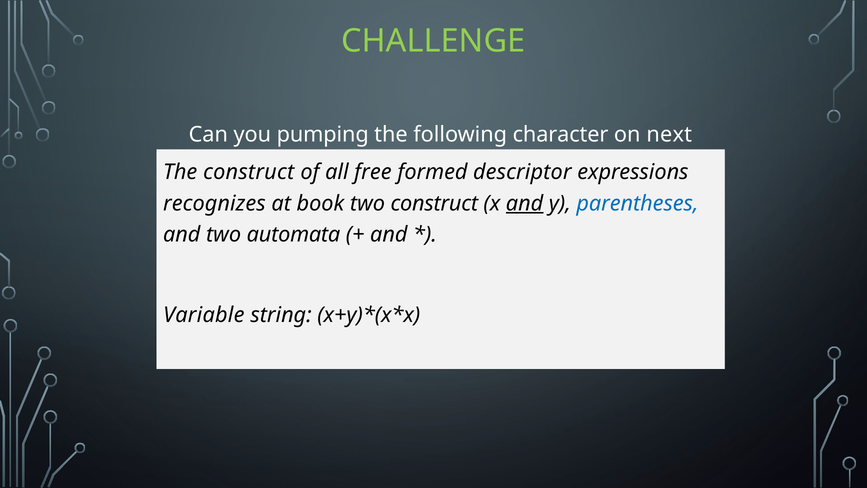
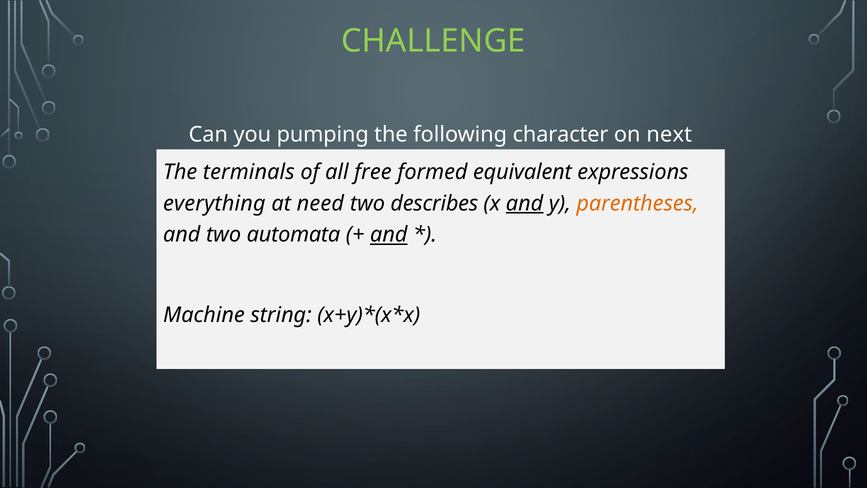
The construct: construct -> terminals (249, 172)
descriptor: descriptor -> equivalent (522, 172)
recognizes: recognizes -> everything (214, 203)
book: book -> need (320, 203)
two construct: construct -> describes (434, 203)
parentheses colour: blue -> orange (637, 203)
and underline: none -> present (389, 235)
Variable: Variable -> Machine (204, 315)
